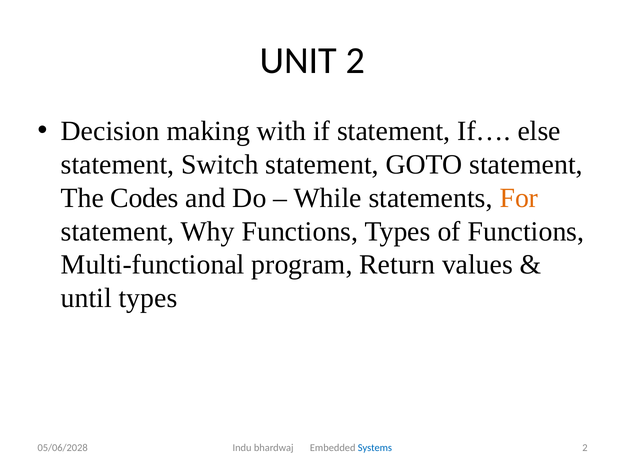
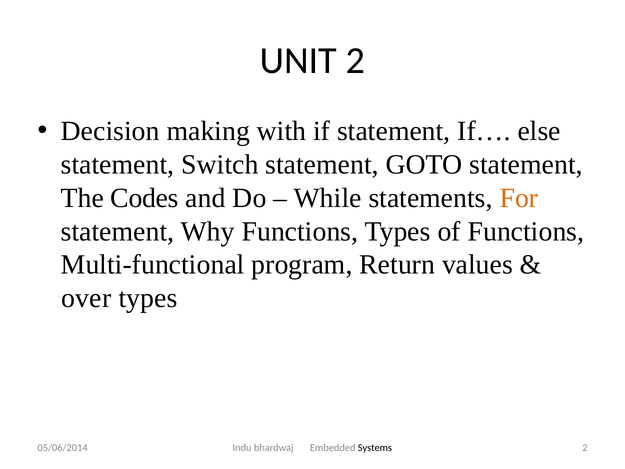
until: until -> over (86, 298)
Systems colour: blue -> black (375, 448)
05/06/2028: 05/06/2028 -> 05/06/2014 (63, 448)
